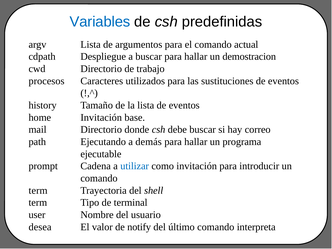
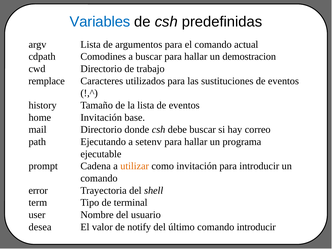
Despliegue: Despliegue -> Comodines (103, 57)
procesos: procesos -> remplace (47, 81)
demás: demás -> setenv (149, 142)
utilizar colour: blue -> orange (135, 166)
term: term -> error (38, 190)
comando interpreta: interpreta -> introducir (256, 227)
